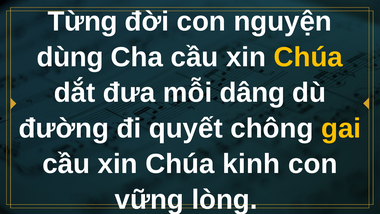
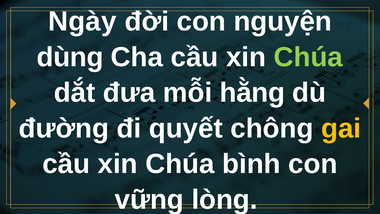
Từng: Từng -> Ngày (82, 22)
Chúa colour: yellow -> light green (308, 57)
dâng: dâng -> hằng (252, 93)
kinh: kinh -> bình (251, 164)
